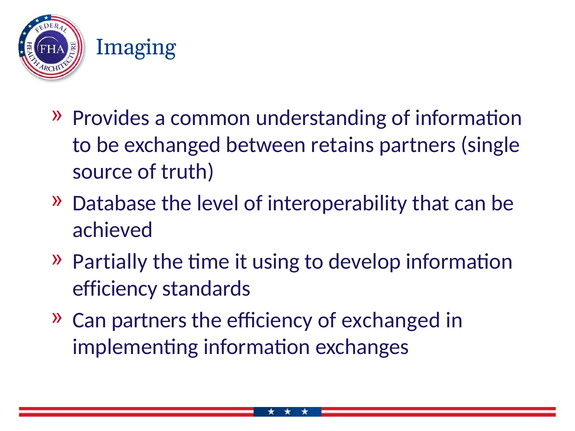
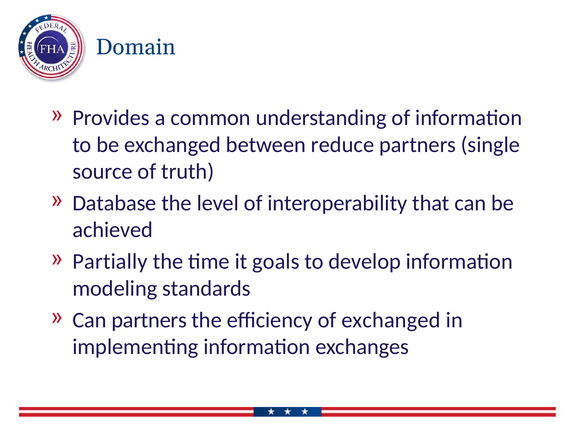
Imaging: Imaging -> Domain (136, 47)
retains: retains -> reduce (343, 145)
using: using -> goals (276, 262)
efficiency: efficiency -> modeling (115, 289)
